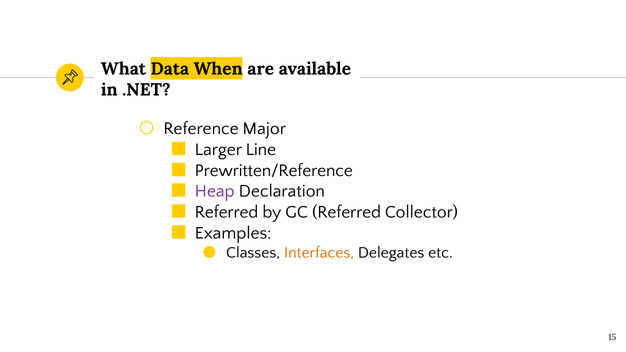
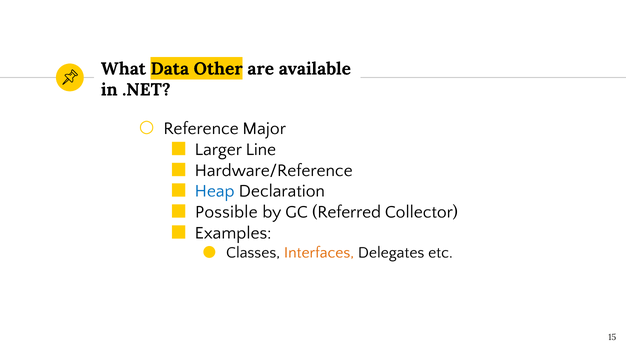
When: When -> Other (218, 69)
Prewritten/Reference: Prewritten/Reference -> Hardware/Reference (274, 170)
Heap colour: purple -> blue (215, 191)
Referred: Referred -> Possible (226, 212)
